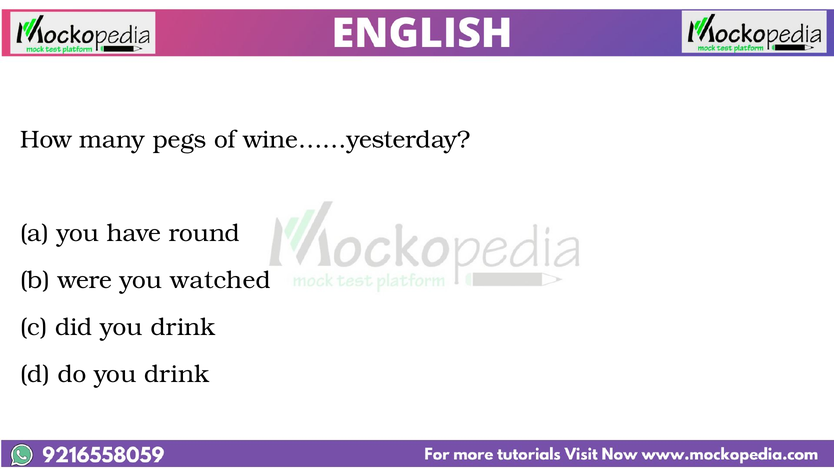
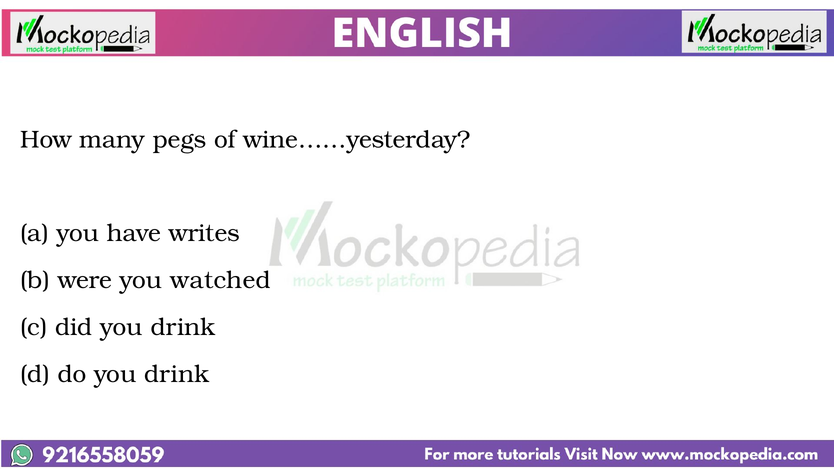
round: round -> writes (204, 233)
